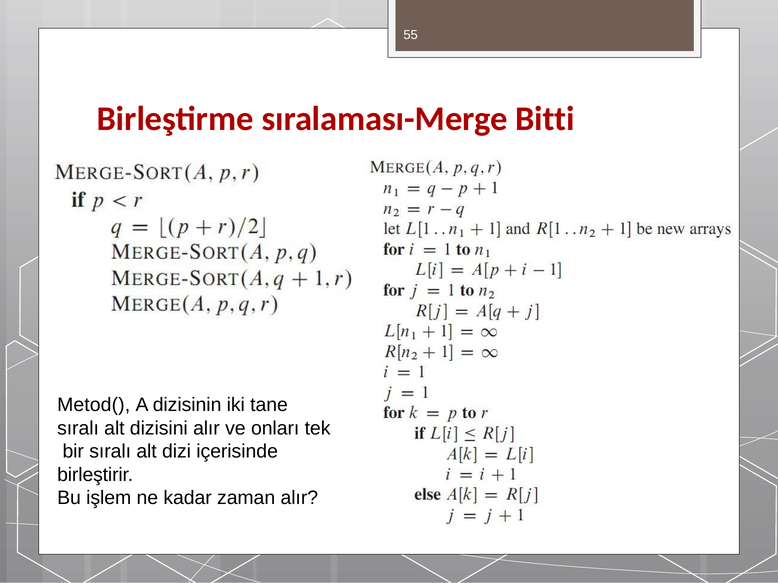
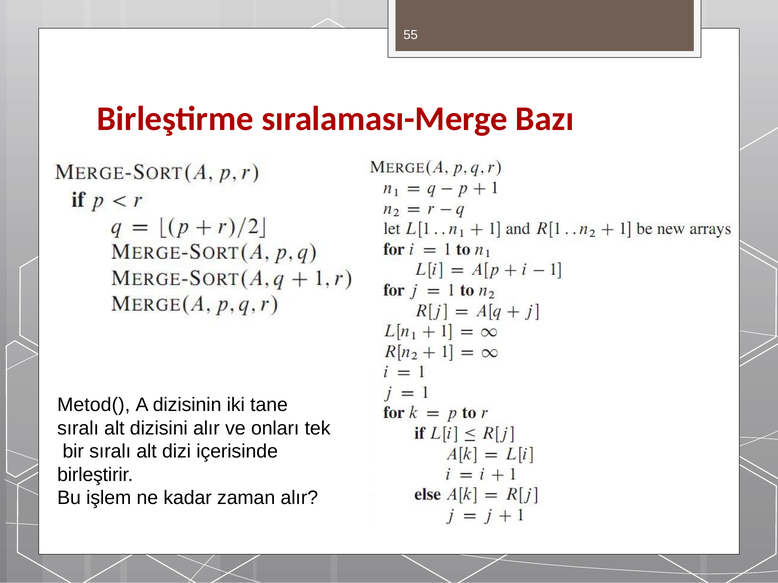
Bitti: Bitti -> Bazı (545, 119)
